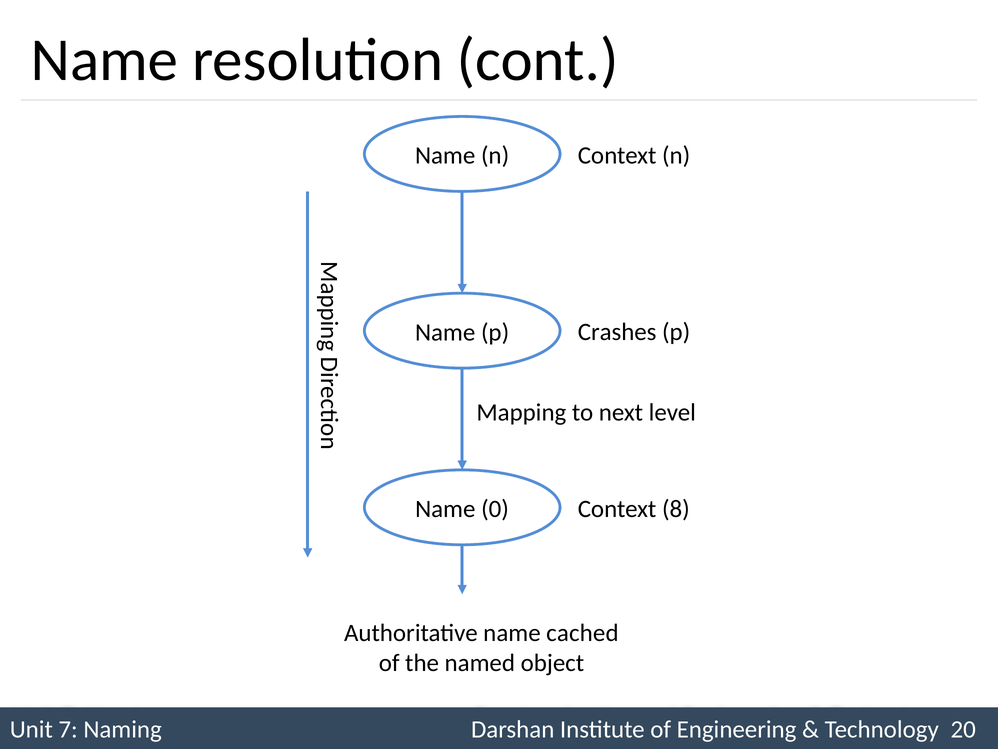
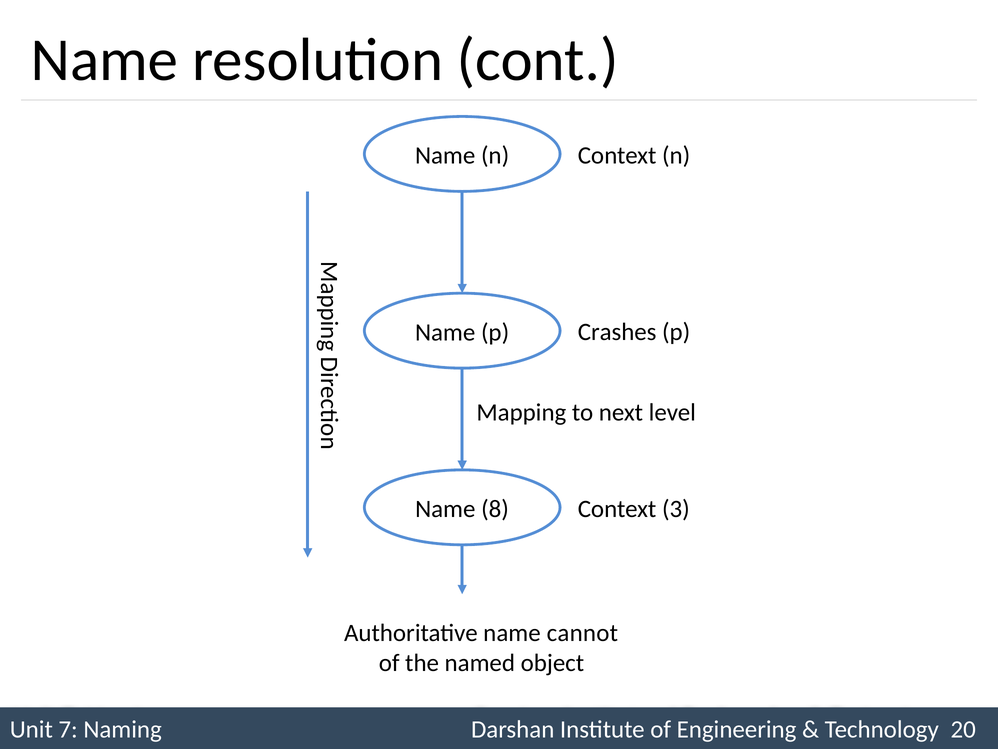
8: 8 -> 3 (676, 508)
0: 0 -> 8 (495, 509)
cached: cached -> cannot (582, 633)
